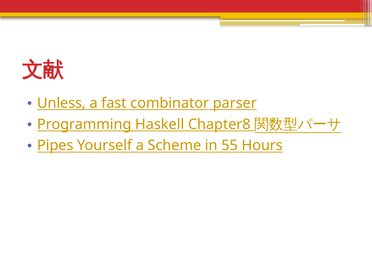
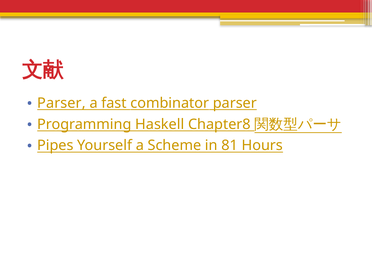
Unless: Unless -> Parser (61, 103)
55: 55 -> 81 (230, 145)
